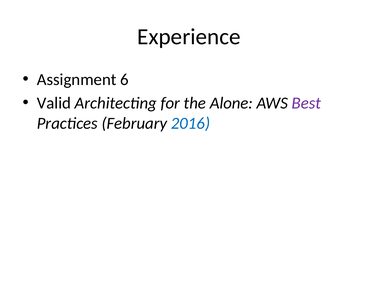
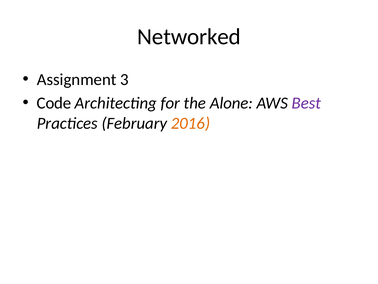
Experience: Experience -> Networked (189, 37)
6: 6 -> 3 (124, 79)
Valid: Valid -> Code (54, 103)
2016 colour: blue -> orange (191, 123)
